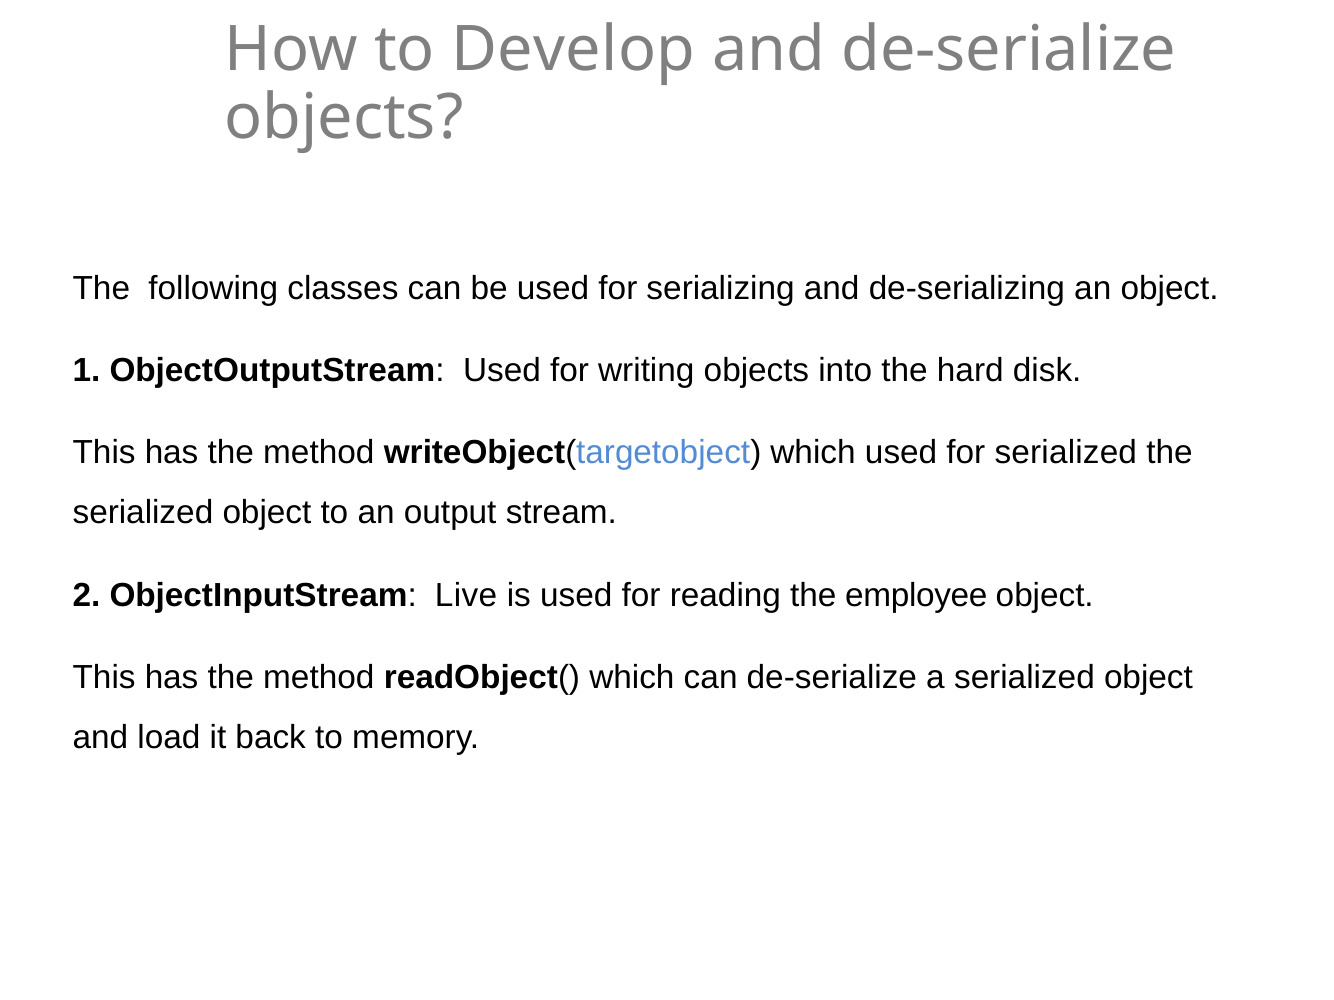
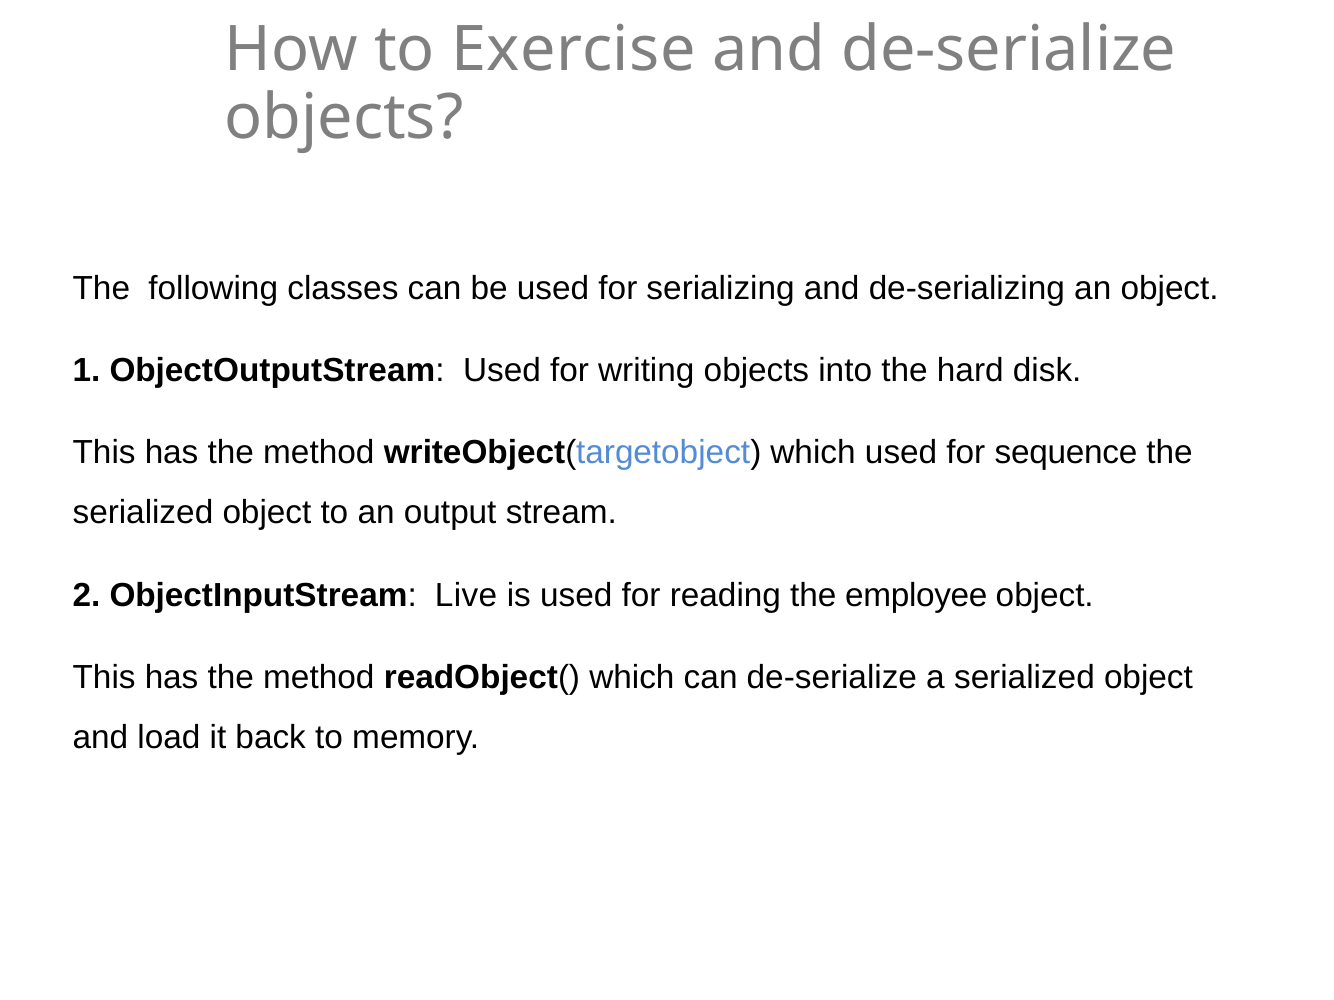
Develop: Develop -> Exercise (573, 50)
for serialized: serialized -> sequence (1066, 453)
